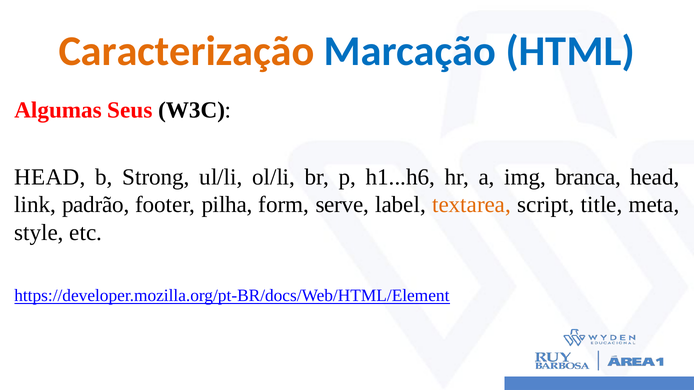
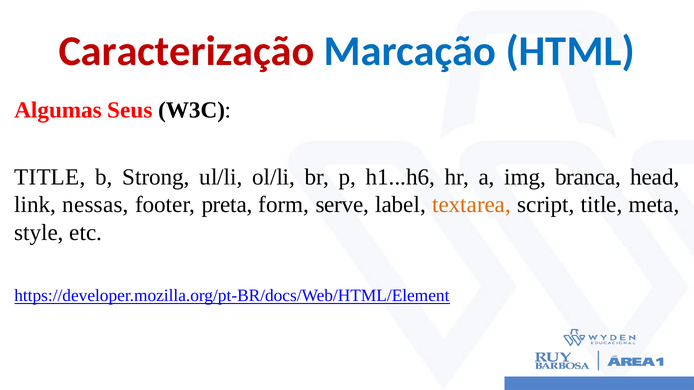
Caracterização colour: orange -> red (186, 51)
HEAD: HEAD -> TITLE (50, 177)
padrão: padrão -> nessas (96, 205)
pilha: pilha -> preta (227, 205)
